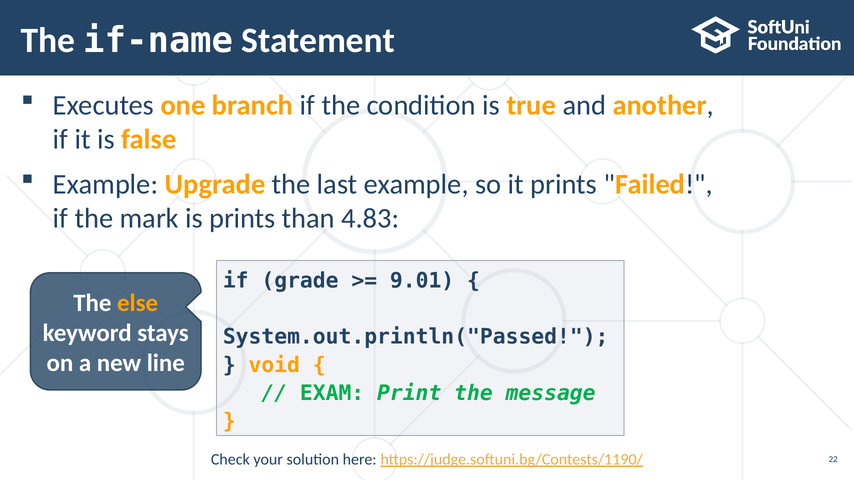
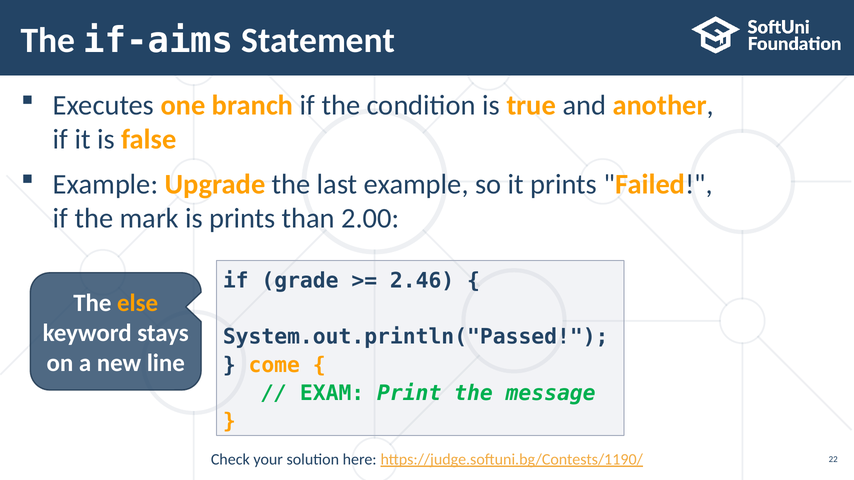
if-name: if-name -> if-aims (158, 40)
4.83: 4.83 -> 2.00 (370, 219)
9.01: 9.01 -> 2.46 (422, 281)
void: void -> come (274, 365)
